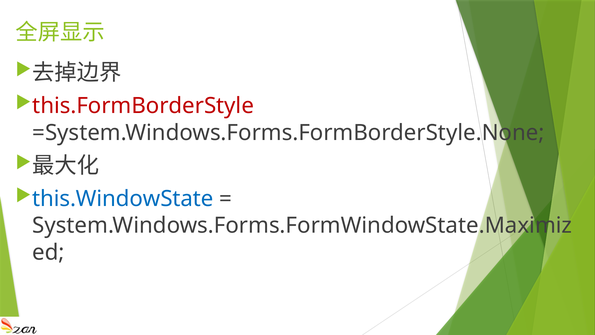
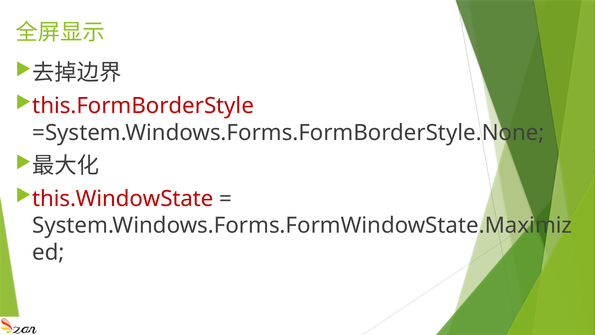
this.WindowState colour: blue -> red (123, 199)
